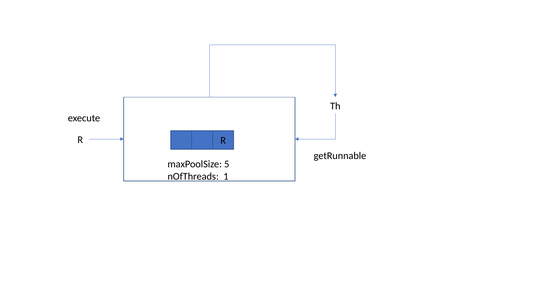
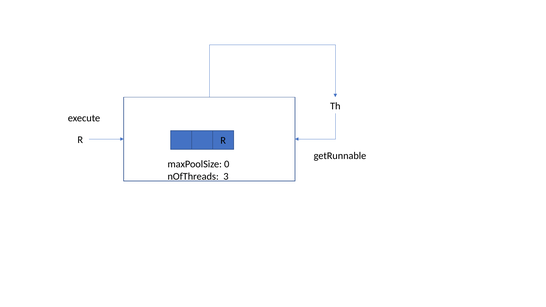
5: 5 -> 0 (227, 164)
1: 1 -> 3 (226, 177)
